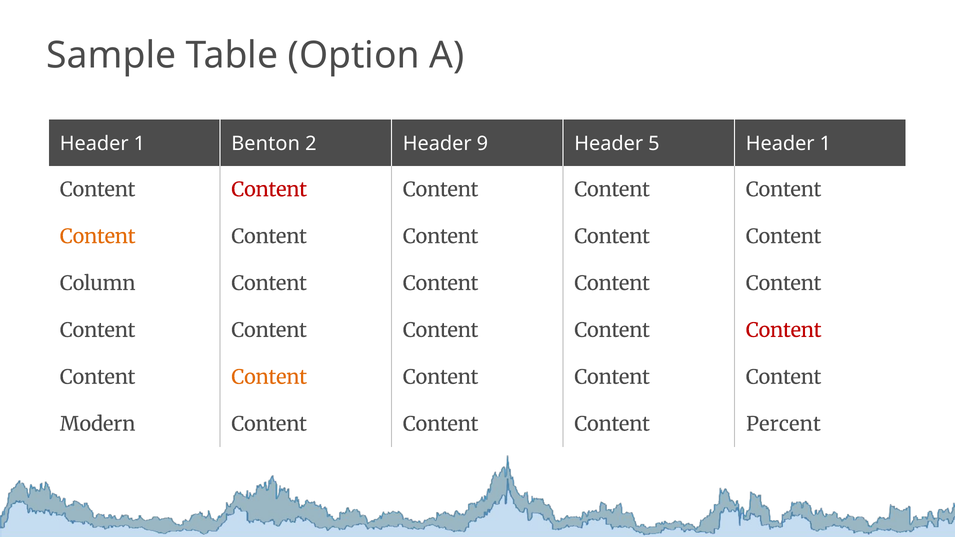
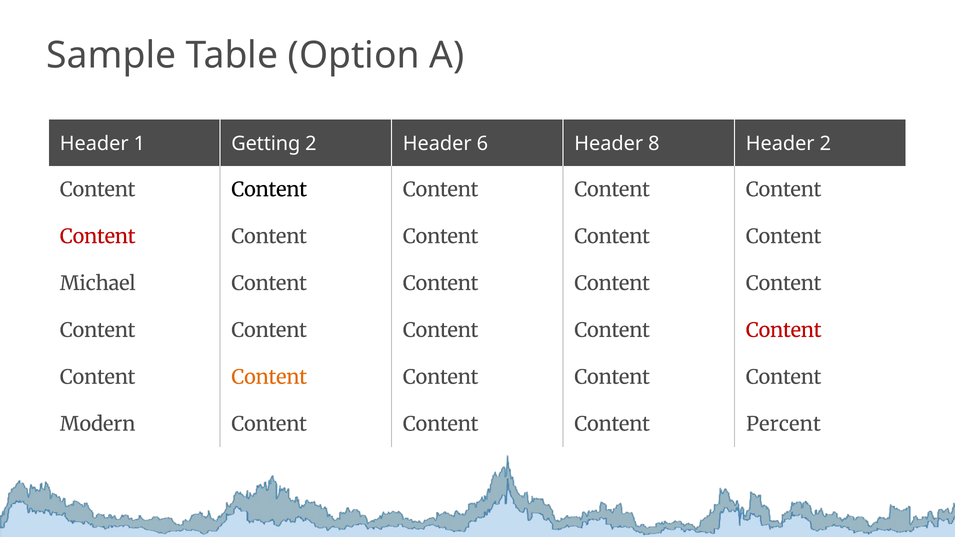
Benton: Benton -> Getting (266, 144)
9: 9 -> 6 (482, 144)
5: 5 -> 8 (654, 144)
1: 1 -> 2 (825, 144)
Content colour: red -> black (269, 190)
Content colour: orange -> red (98, 237)
Column: Column -> Michael (98, 284)
